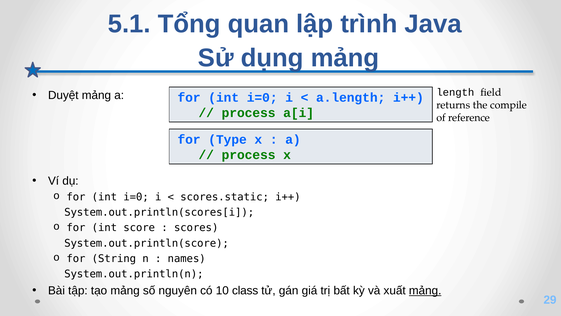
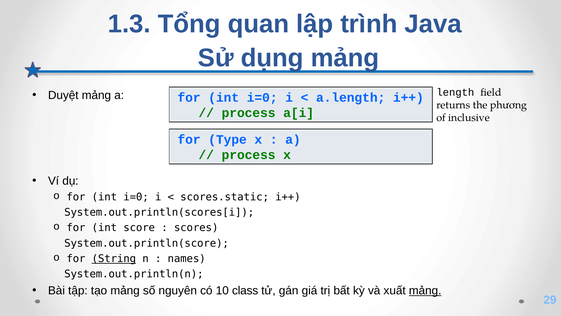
5.1: 5.1 -> 1.3 (129, 24)
compile: compile -> phương (509, 105)
reference: reference -> inclusive (469, 117)
String underline: none -> present (114, 258)
